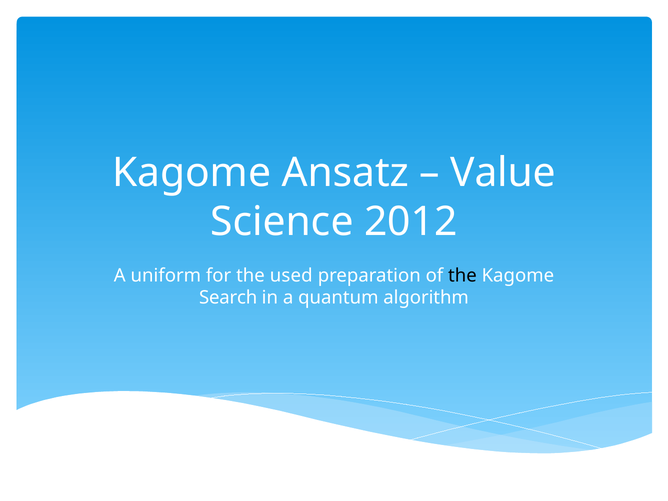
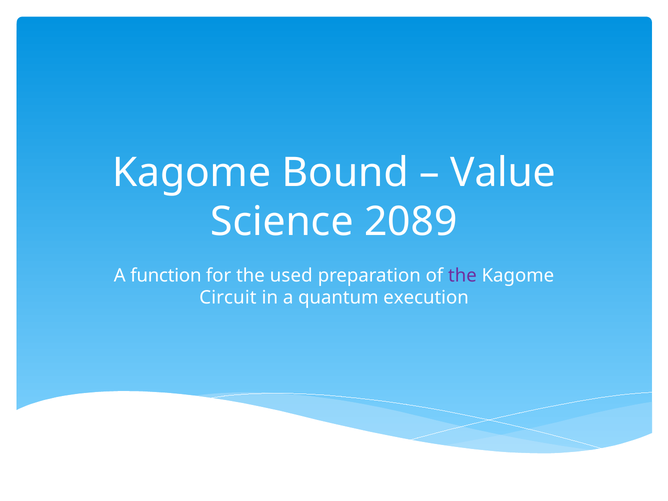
Ansatz: Ansatz -> Bound (345, 173)
2012: 2012 -> 2089 (411, 222)
uniform: uniform -> function (166, 276)
the colour: black -> purple (462, 276)
Search: Search -> Circuit (228, 298)
algorithm: algorithm -> execution (426, 298)
